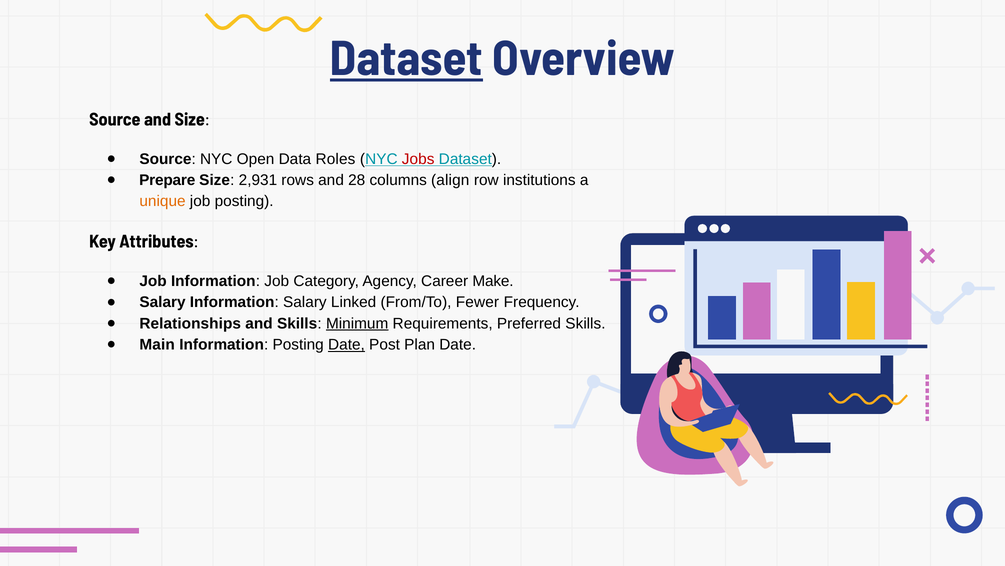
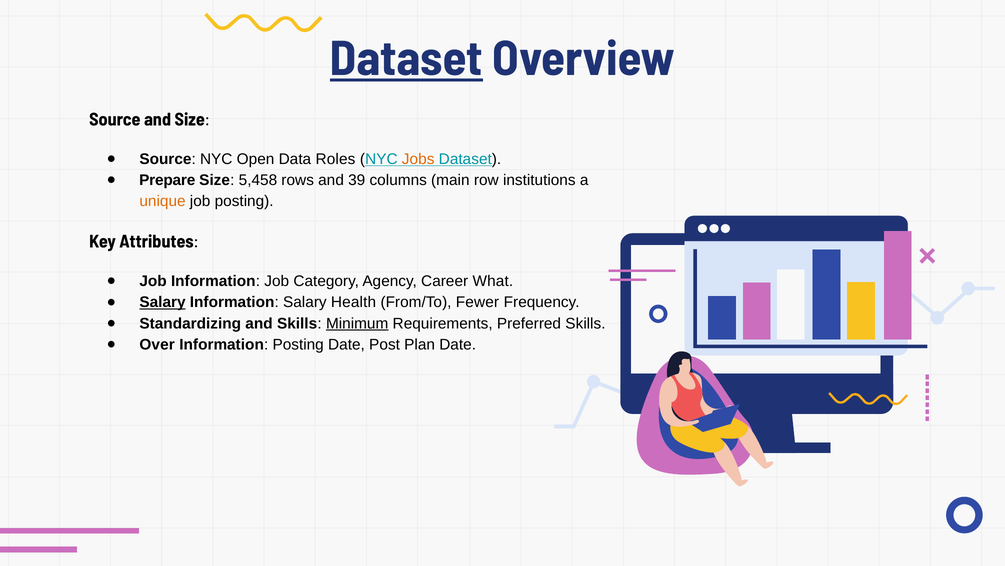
Jobs colour: red -> orange (418, 159)
2,931: 2,931 -> 5,458 (258, 180)
28: 28 -> 39 (357, 180)
align: align -> main (450, 180)
Make: Make -> What (493, 281)
Salary underline: none -> present (163, 302)
Linked: Linked -> Health (354, 302)
Relationships: Relationships -> Standardizing (190, 323)
Main: Main -> Over (157, 344)
Date underline: present -> none (346, 344)
